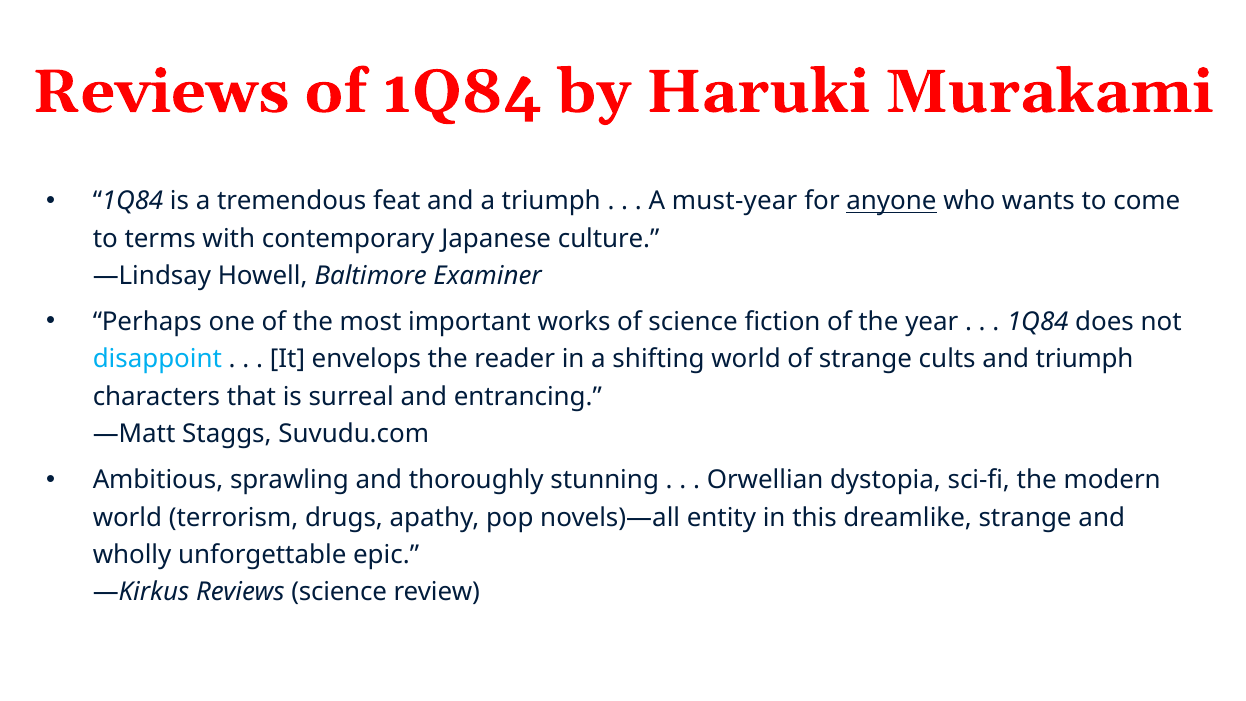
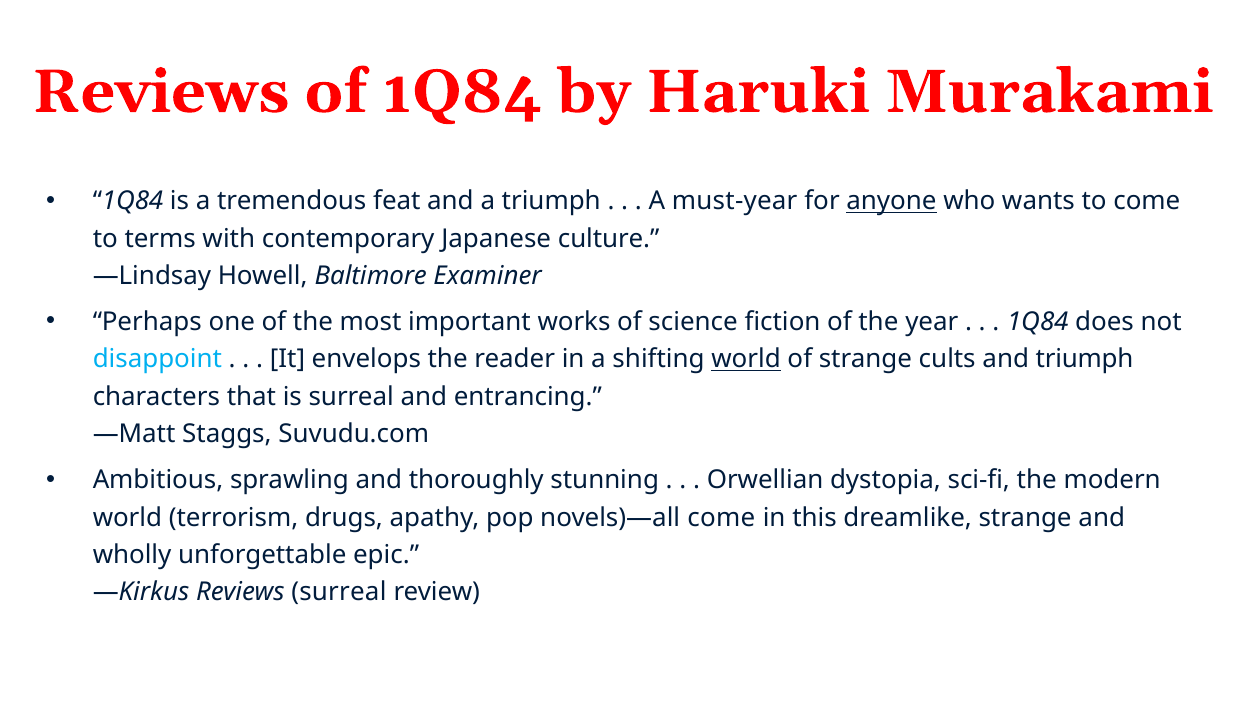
world underline: none -> present (746, 359)
novels)—all entity: entity -> come (721, 517)
Reviews science: science -> surreal (339, 592)
